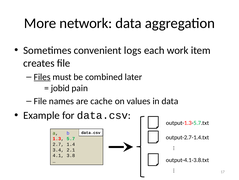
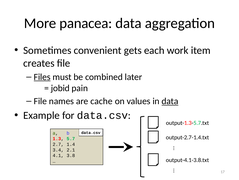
network: network -> panacea (86, 23)
logs: logs -> gets (133, 50)
data underline: none -> present (170, 101)
